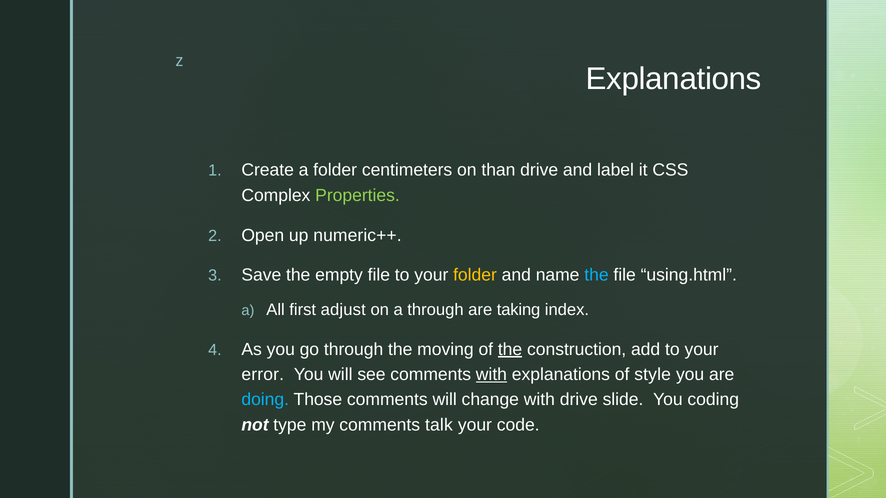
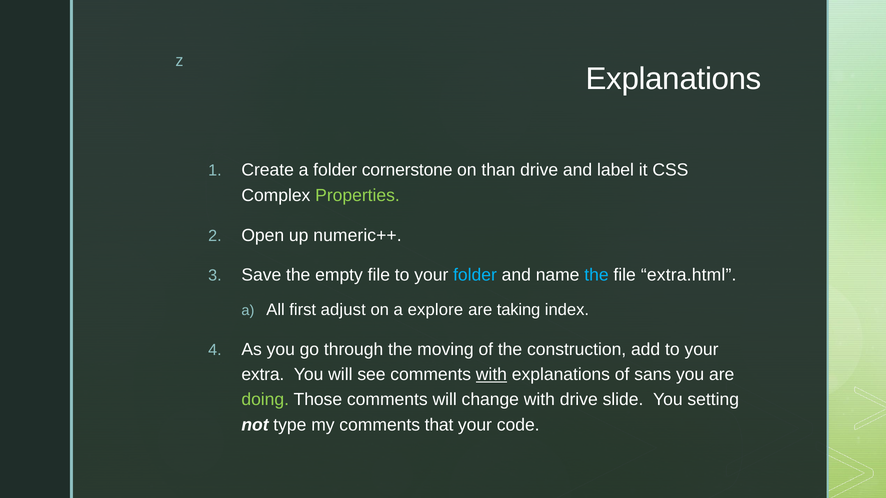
centimeters: centimeters -> cornerstone (407, 170)
folder colour: yellow -> light blue (475, 275)
using.html: using.html -> extra.html (689, 275)
a through: through -> explore (435, 310)
the underline: present -> none (510, 349)
error: error -> extra (263, 375)
style: style -> sans (653, 375)
doing colour: light blue -> light green (265, 400)
coding: coding -> setting (713, 400)
talk: talk -> that (439, 425)
